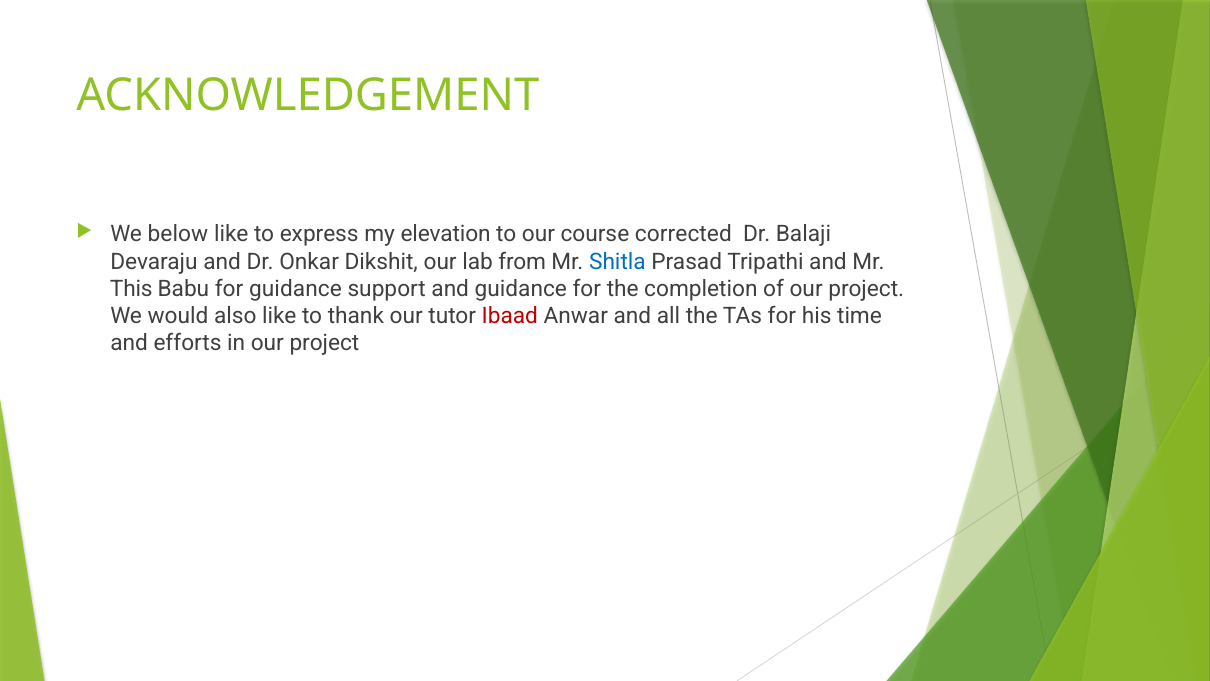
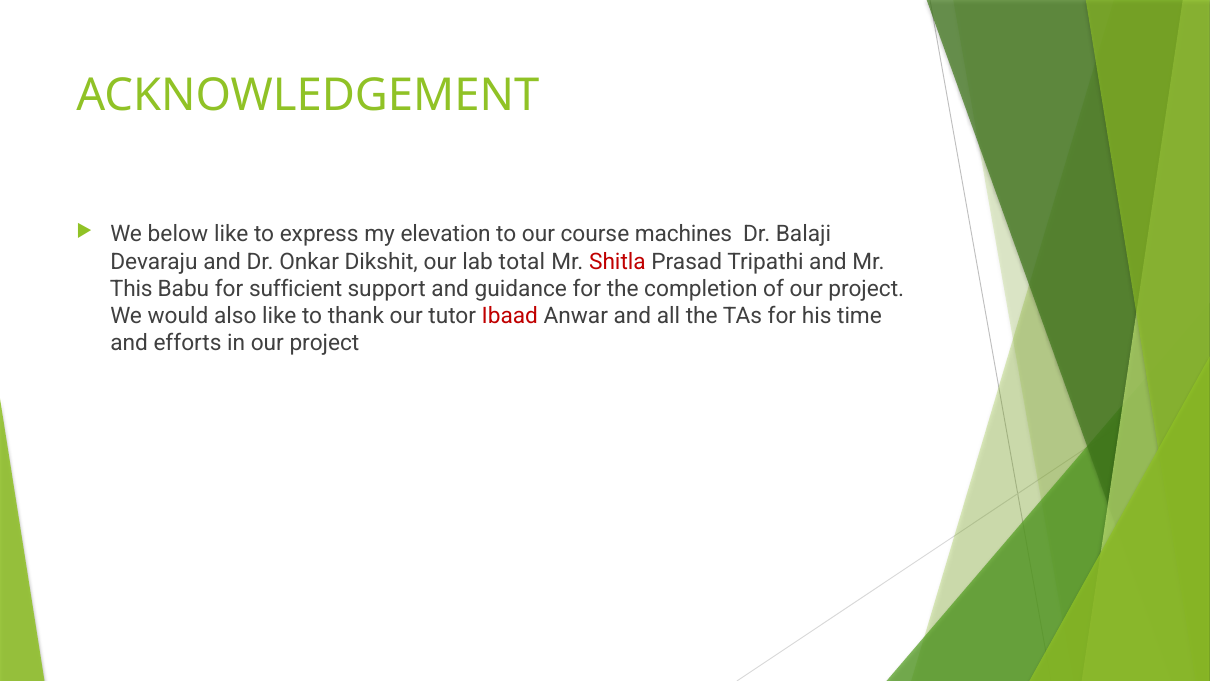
corrected: corrected -> machines (684, 234)
from: from -> total (522, 261)
Shitla colour: blue -> red (617, 261)
for guidance: guidance -> sufficient (296, 289)
